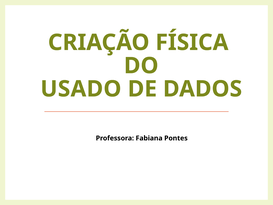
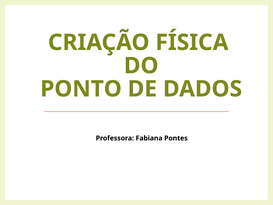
USADO: USADO -> PONTO (81, 89)
